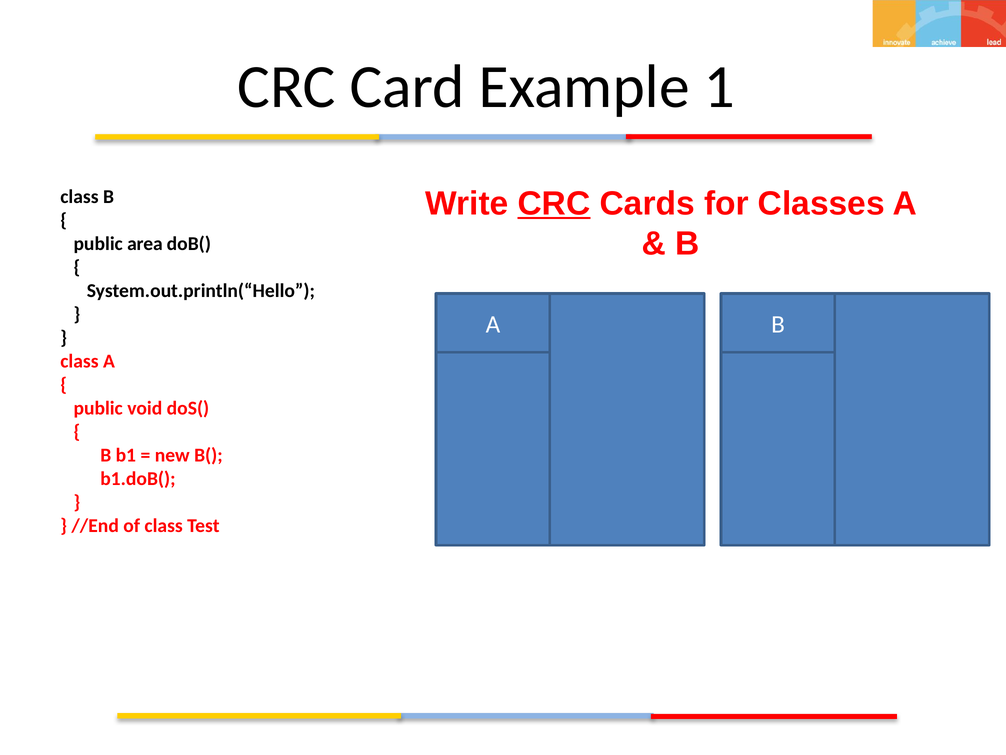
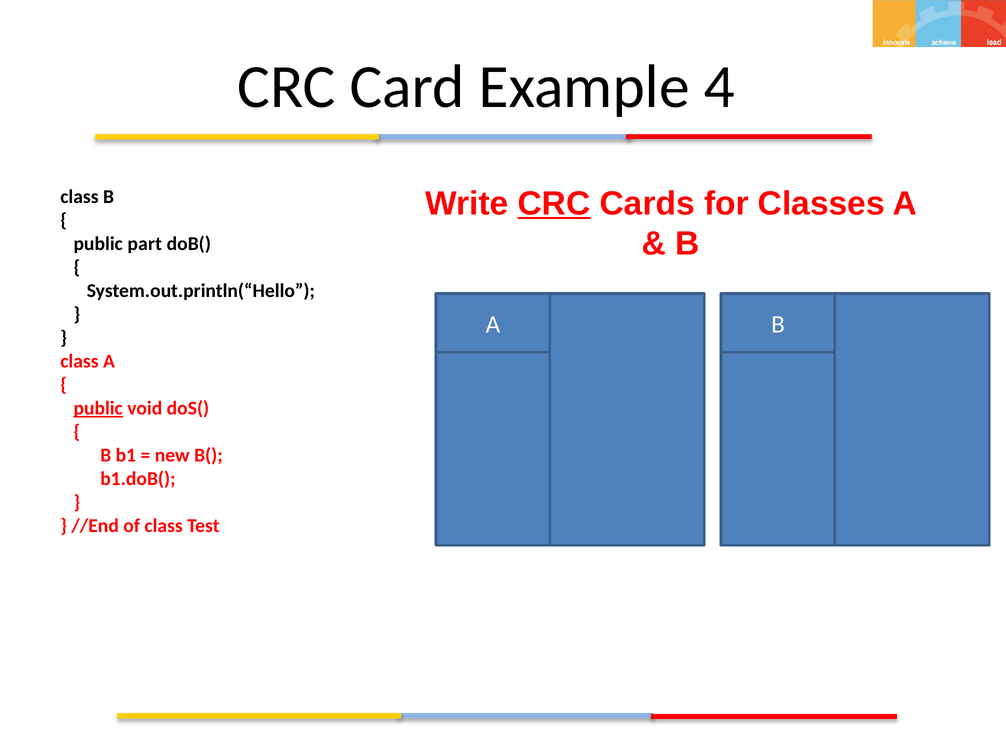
1: 1 -> 4 (719, 87)
area: area -> part (145, 244)
public underline: none -> present (98, 408)
